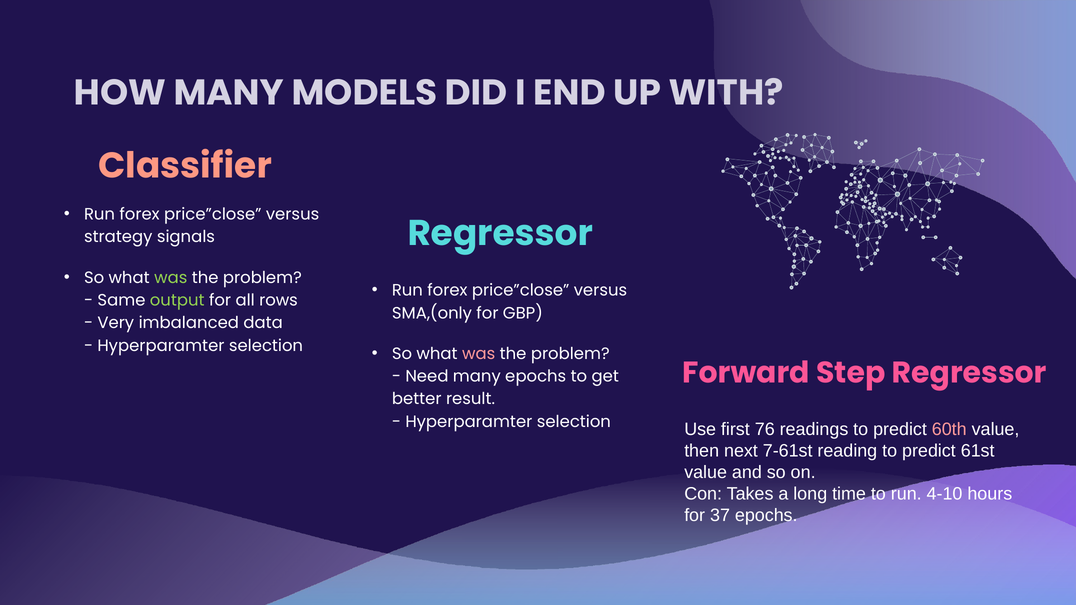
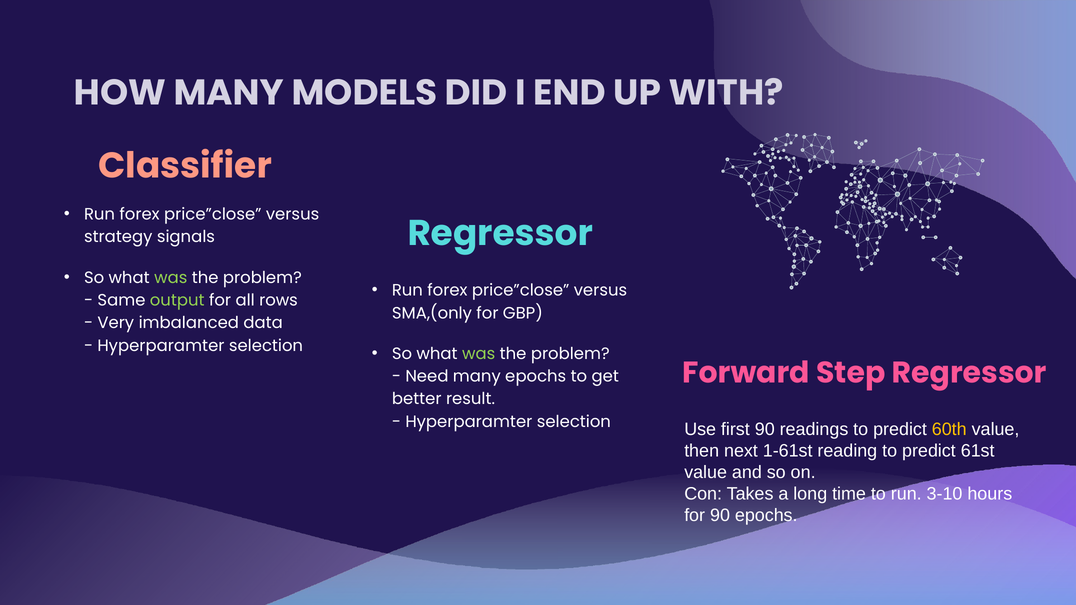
was colour: pink -> light green (479, 354)
first 76: 76 -> 90 (765, 430)
60th colour: pink -> yellow (949, 430)
7-61st: 7-61st -> 1-61st (788, 451)
4-10: 4-10 -> 3-10 (945, 494)
for 37: 37 -> 90 (720, 516)
